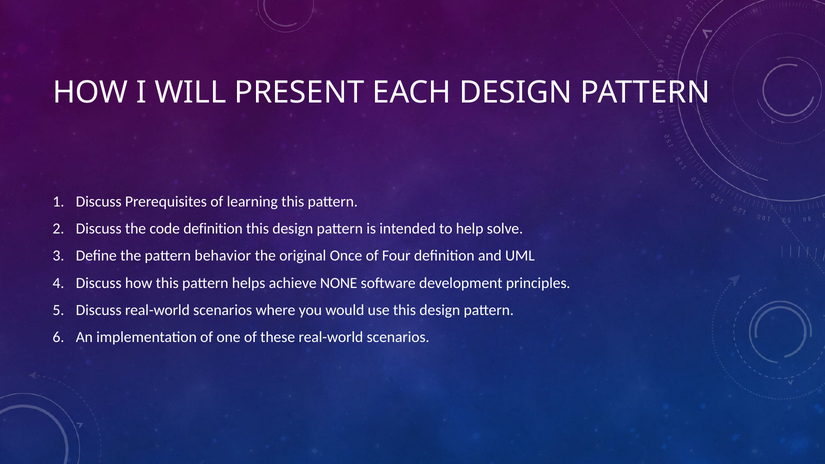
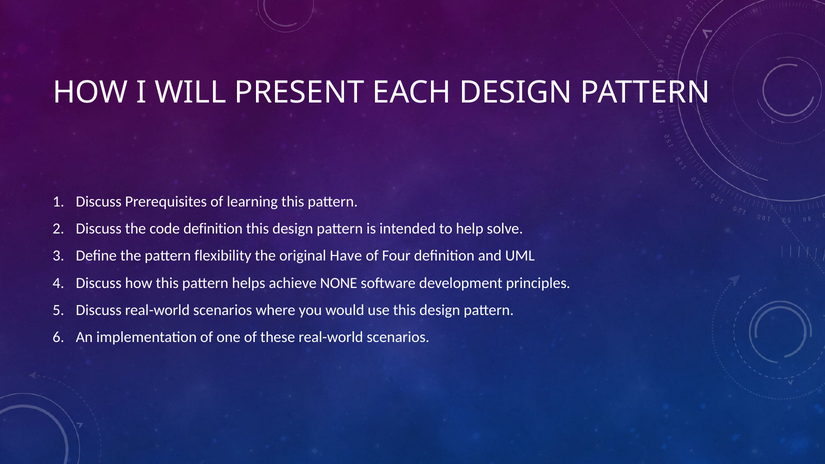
behavior: behavior -> flexibility (223, 256)
Once: Once -> Have (346, 256)
